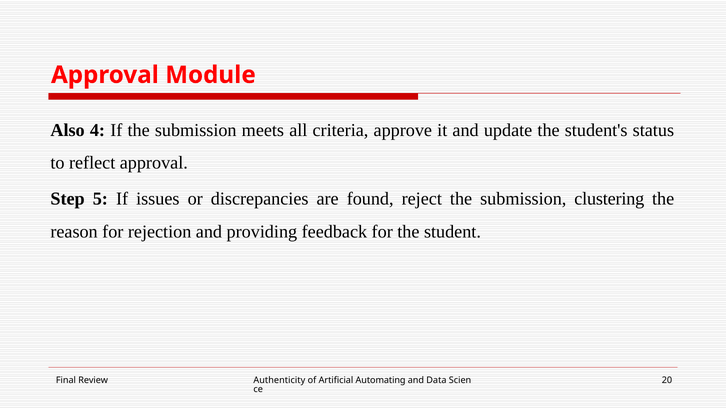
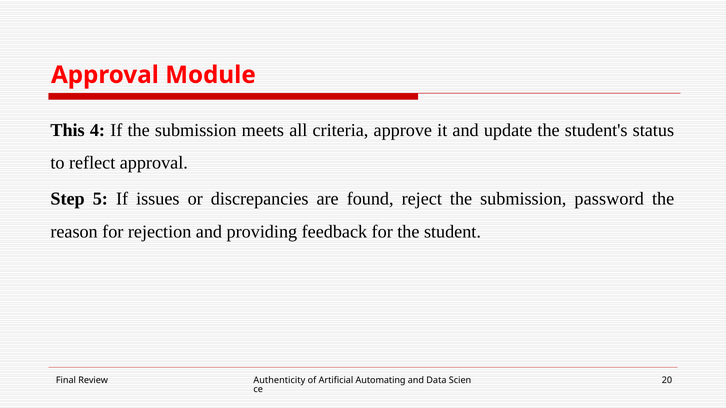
Also: Also -> This (68, 130)
clustering: clustering -> password (609, 199)
